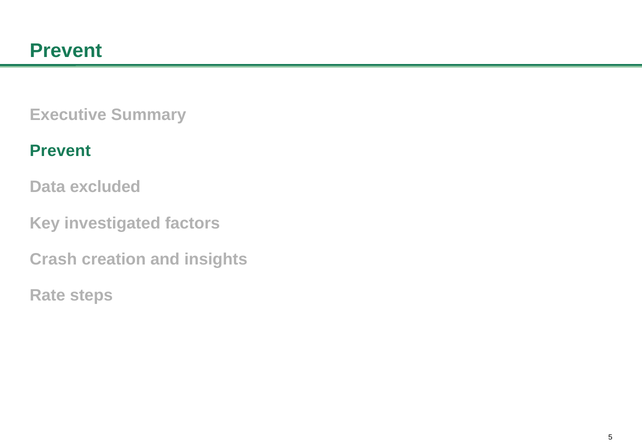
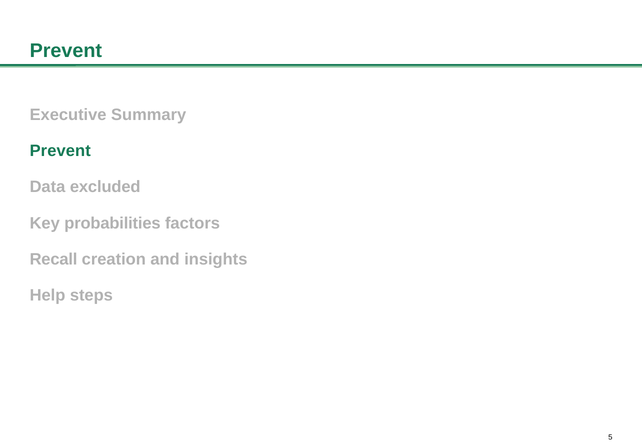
investigated: investigated -> probabilities (112, 223)
Crash: Crash -> Recall (53, 260)
Rate: Rate -> Help (47, 296)
